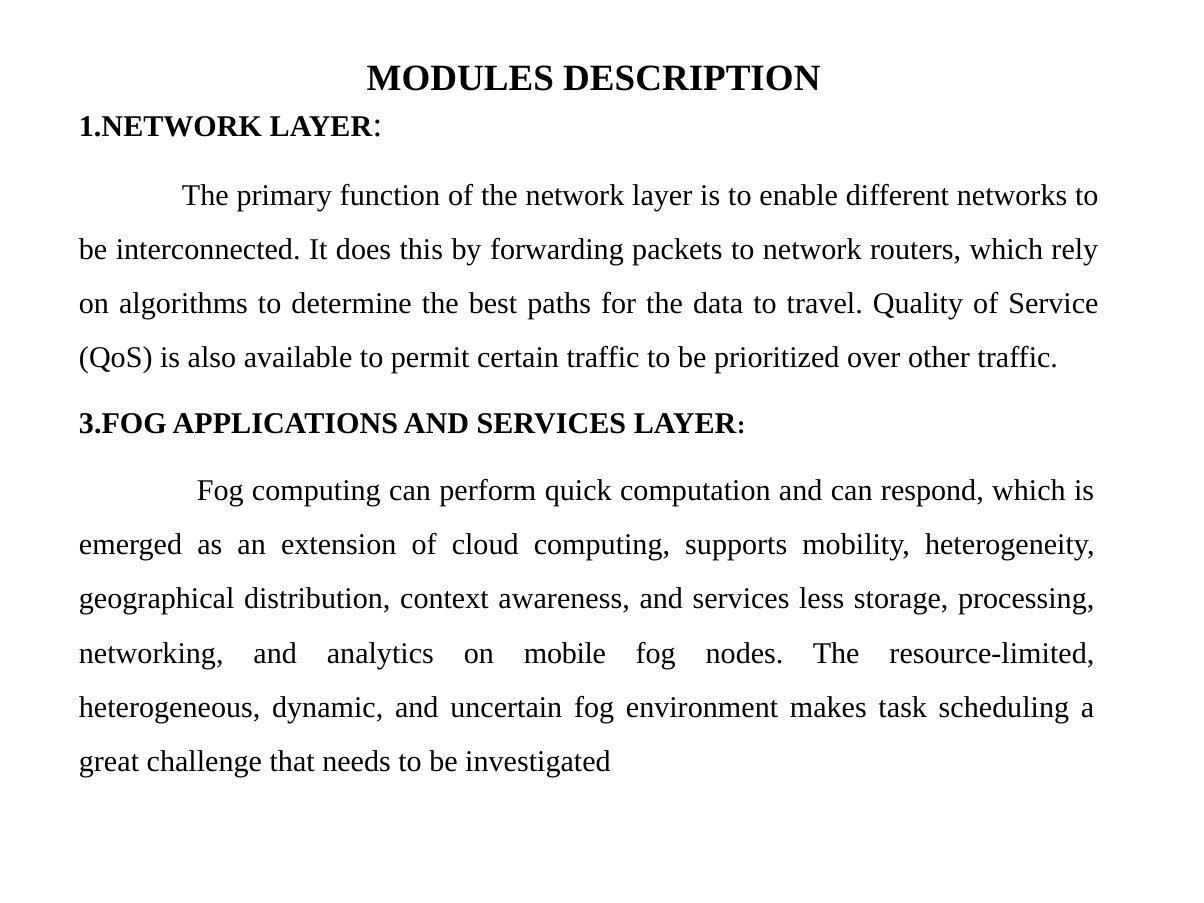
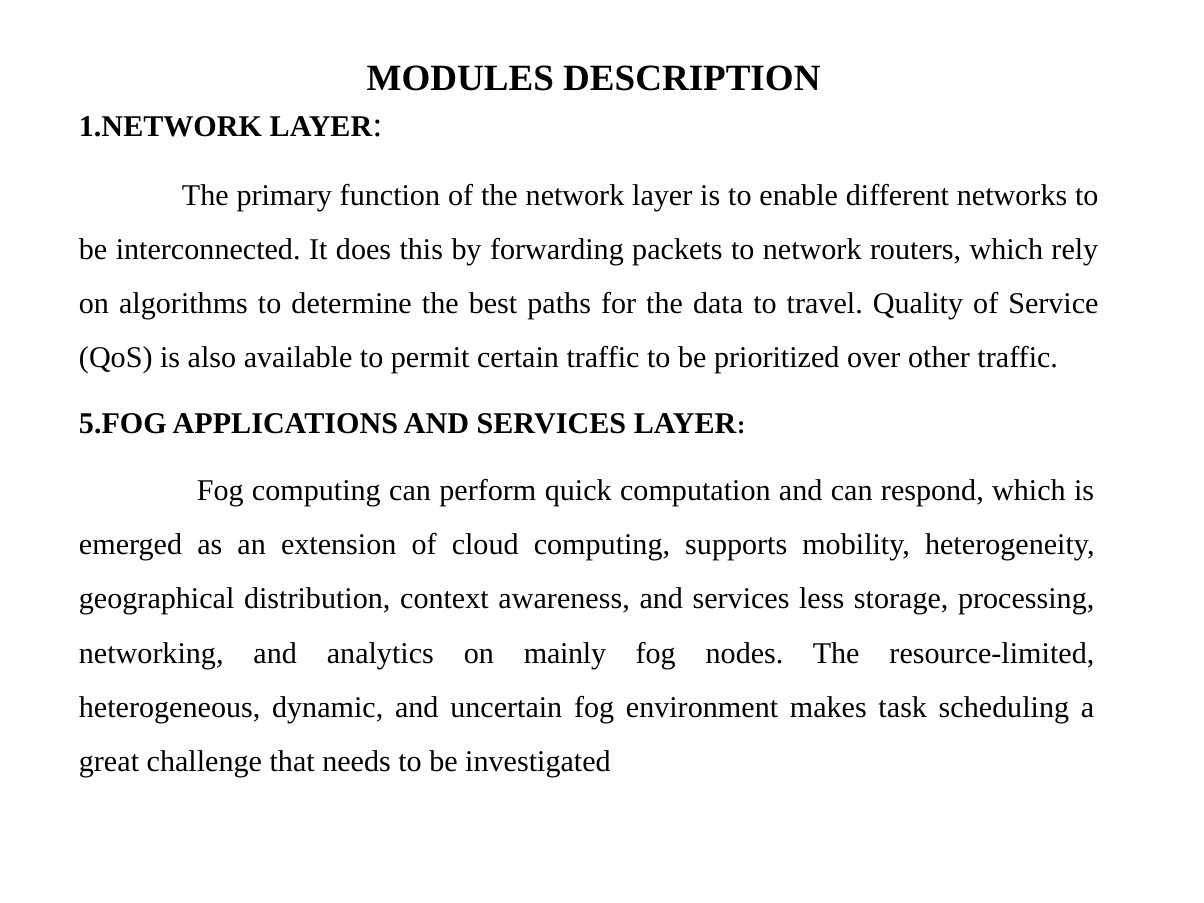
3.FOG: 3.FOG -> 5.FOG (123, 424)
mobile: mobile -> mainly (565, 653)
